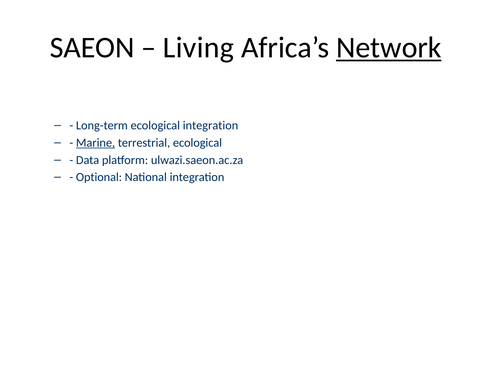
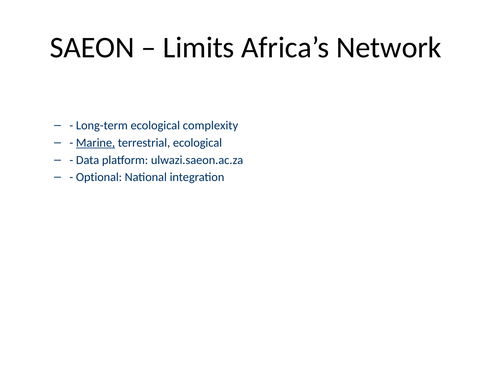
Living: Living -> Limits (199, 48)
Network underline: present -> none (389, 48)
ecological integration: integration -> complexity (210, 126)
